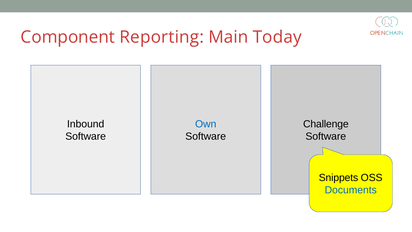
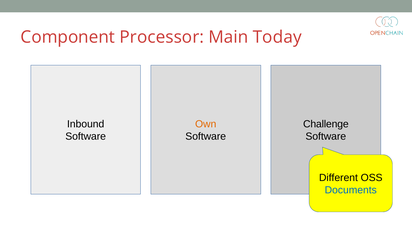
Reporting: Reporting -> Processor (162, 37)
Own colour: blue -> orange (206, 124)
Snippets: Snippets -> Different (338, 178)
